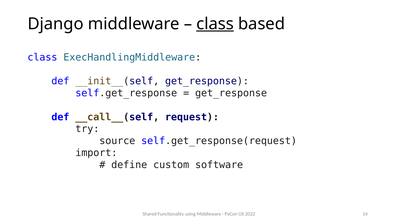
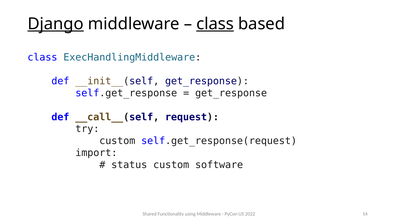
Django underline: none -> present (56, 24)
source: source -> custom (117, 141)
define: define -> status (129, 165)
